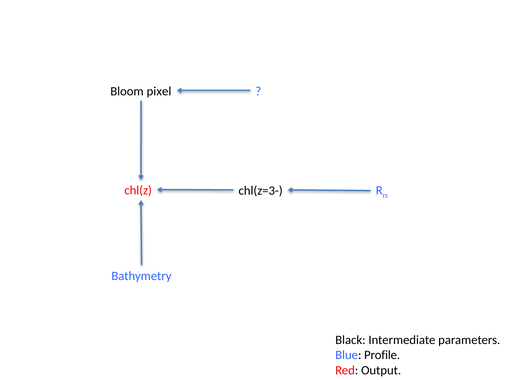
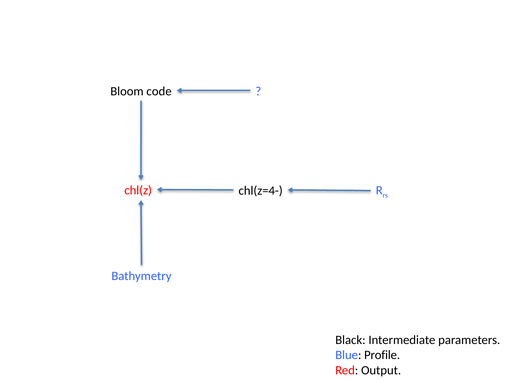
pixel: pixel -> code (159, 91)
chl(z=3-: chl(z=3- -> chl(z=4- (261, 191)
